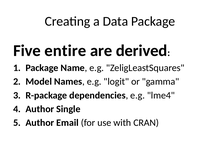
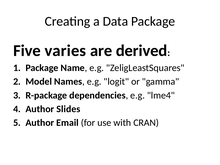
entire: entire -> varies (65, 51)
Single: Single -> Slides (68, 109)
